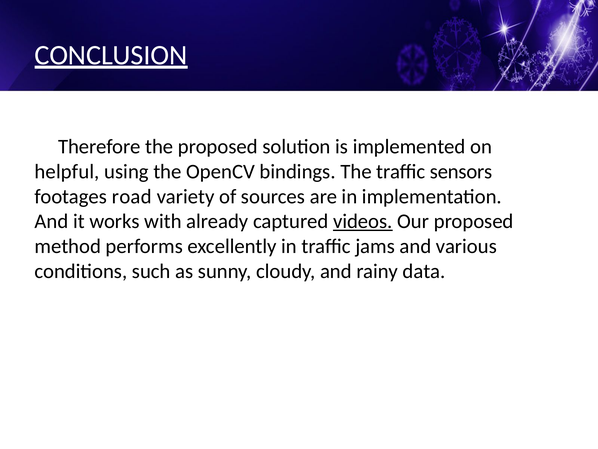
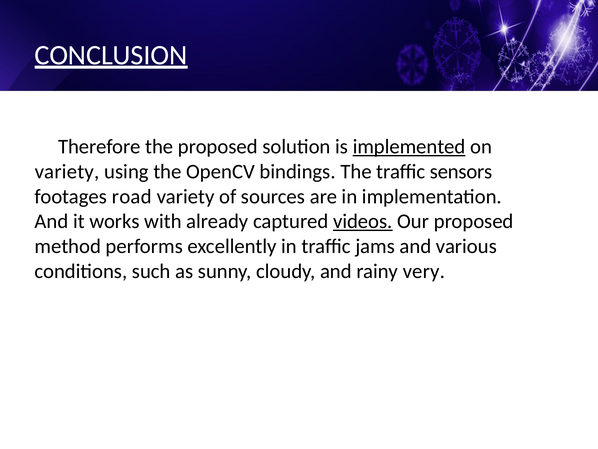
implemented underline: none -> present (409, 147)
helpful: helpful -> variety (67, 171)
data: data -> very (424, 271)
